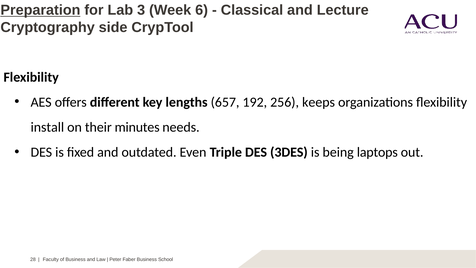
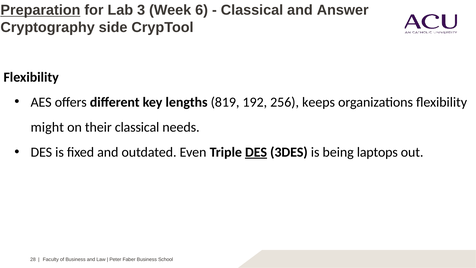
Lecture: Lecture -> Answer (343, 10)
657: 657 -> 819 (225, 102)
install: install -> might (47, 127)
their minutes: minutes -> classical (137, 127)
DES underline: none -> present (256, 152)
